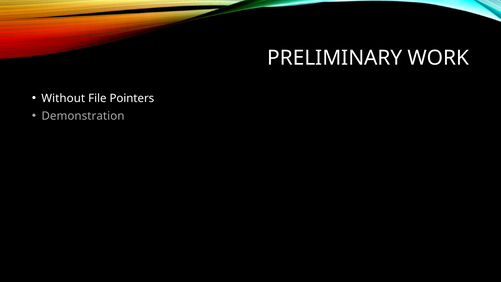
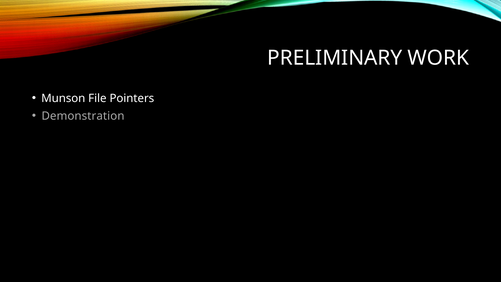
Without: Without -> Munson (63, 98)
